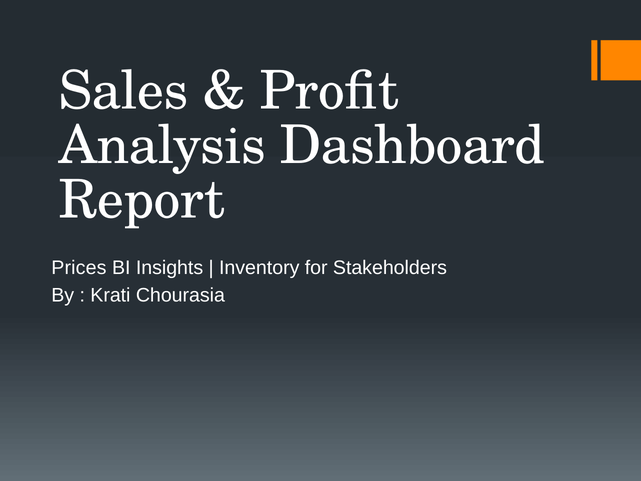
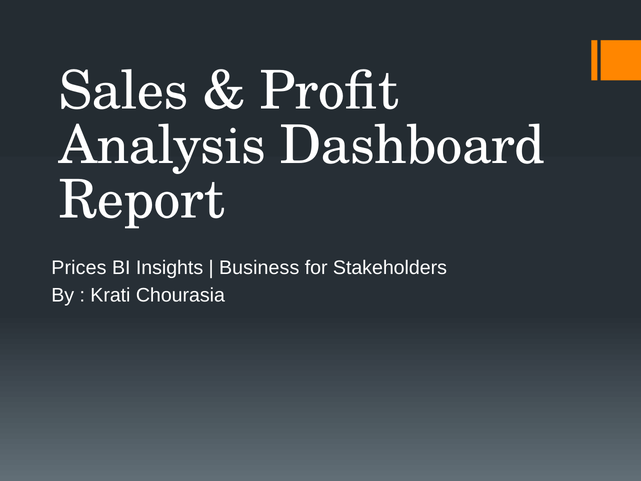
Inventory: Inventory -> Business (259, 268)
